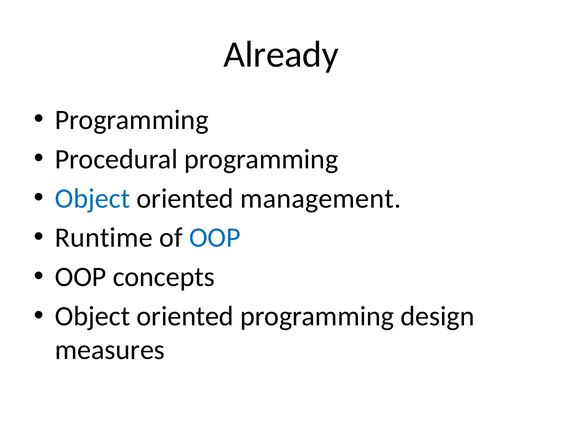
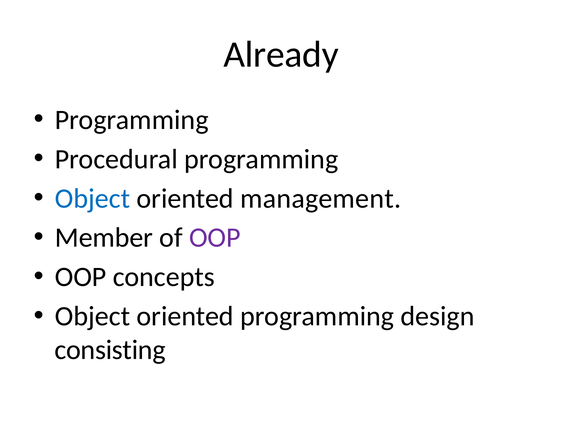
Runtime: Runtime -> Member (104, 238)
OOP colour: blue -> purple (215, 238)
measures: measures -> consisting (110, 350)
